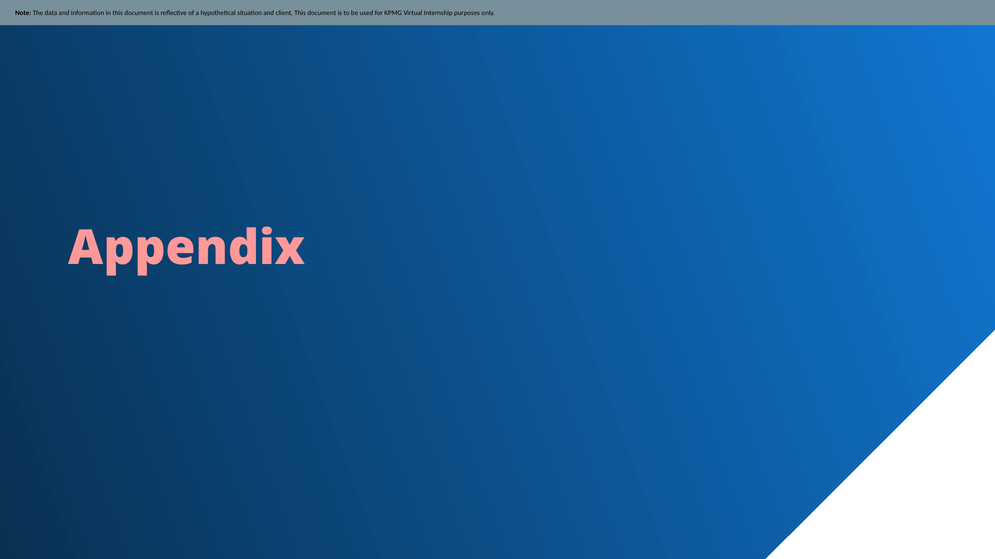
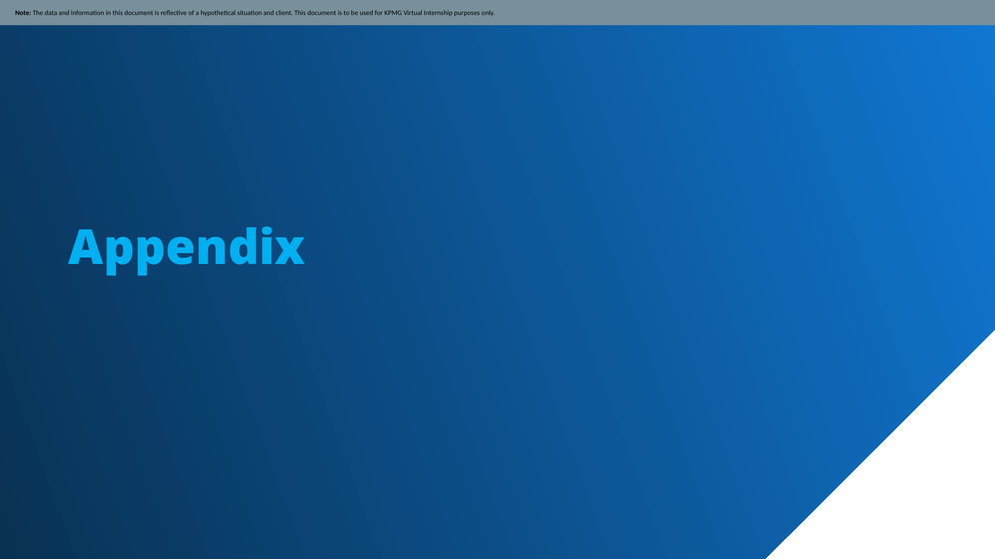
Appendix colour: pink -> light blue (187, 249)
